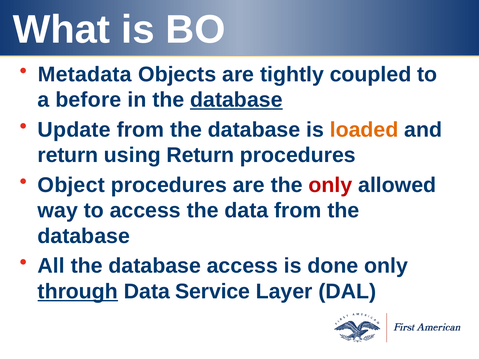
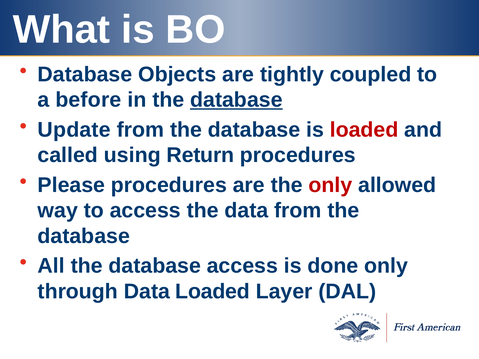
Metadata: Metadata -> Database (85, 74)
loaded colour: orange -> red (364, 130)
return: return -> called (68, 155)
Object: Object -> Please (71, 185)
through underline: present -> none (78, 292)
Data Service: Service -> Loaded (213, 292)
